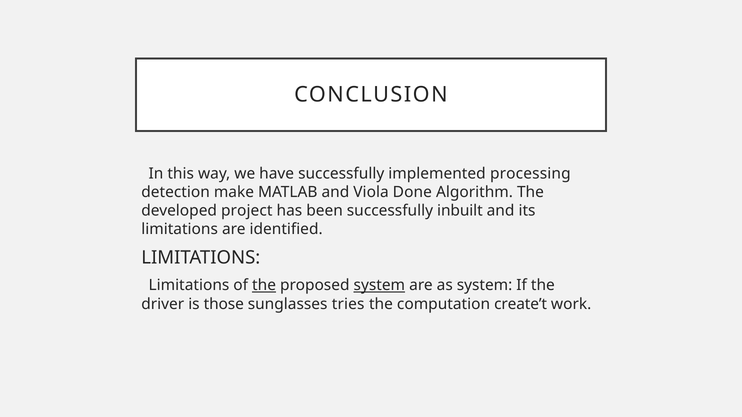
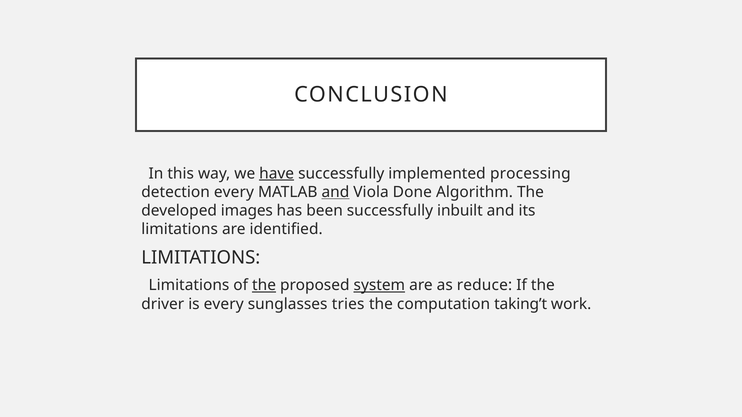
have underline: none -> present (277, 174)
detection make: make -> every (234, 192)
and underline: none -> present (335, 192)
project: project -> images (247, 211)
as system: system -> reduce (484, 286)
is those: those -> every (224, 304)
create’t: create’t -> taking’t (521, 304)
